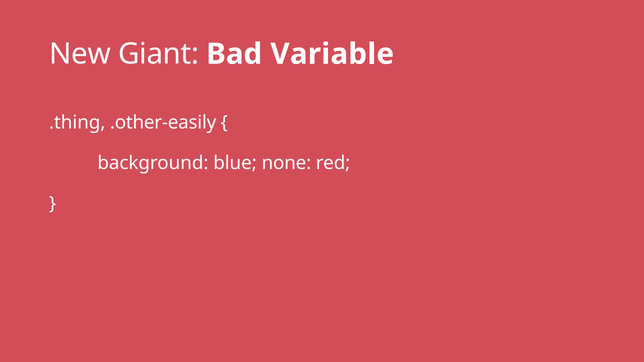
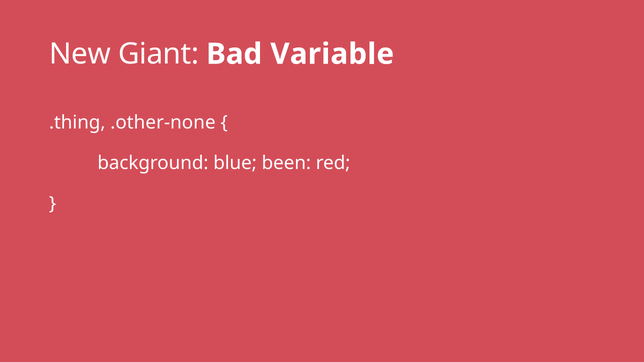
.other-easily: .other-easily -> .other-none (163, 123)
none: none -> been (286, 163)
